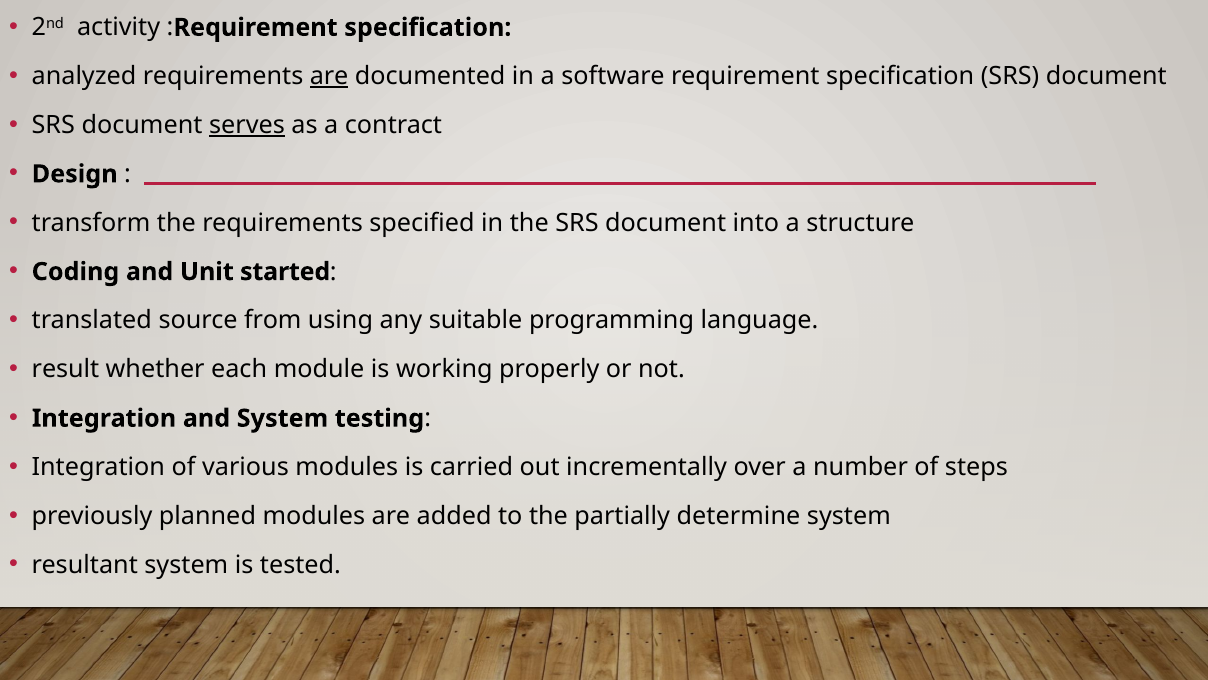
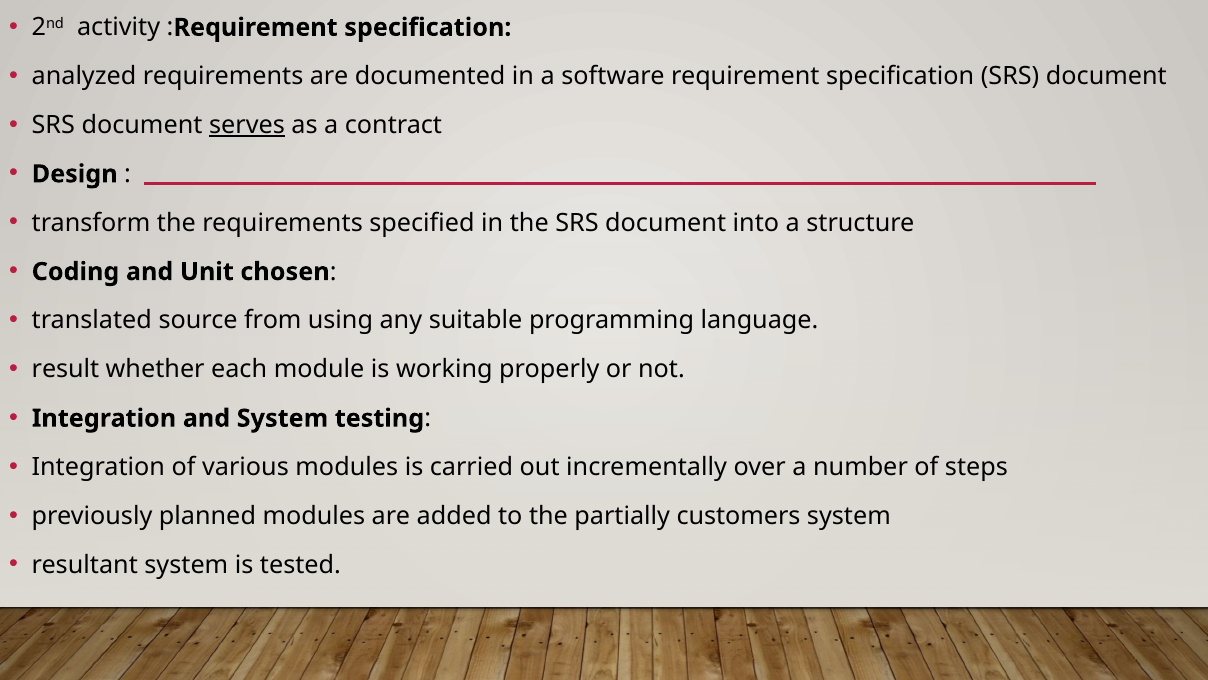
are underline: present -> none (329, 76)
started: started -> chosen (285, 272)
determine: determine -> customers (739, 516)
